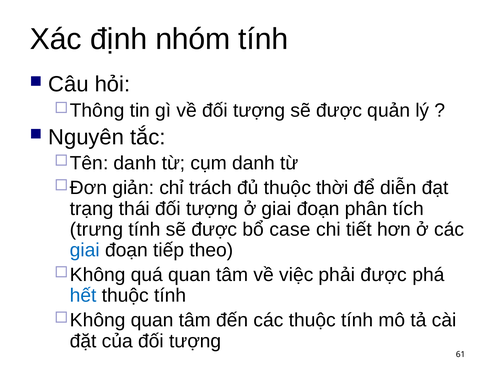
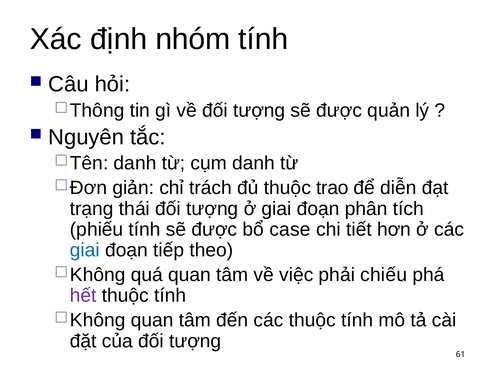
thời: thời -> trao (332, 188)
trưng: trưng -> phiếu (97, 230)
phải được: được -> chiếu (384, 275)
hết colour: blue -> purple (83, 296)
